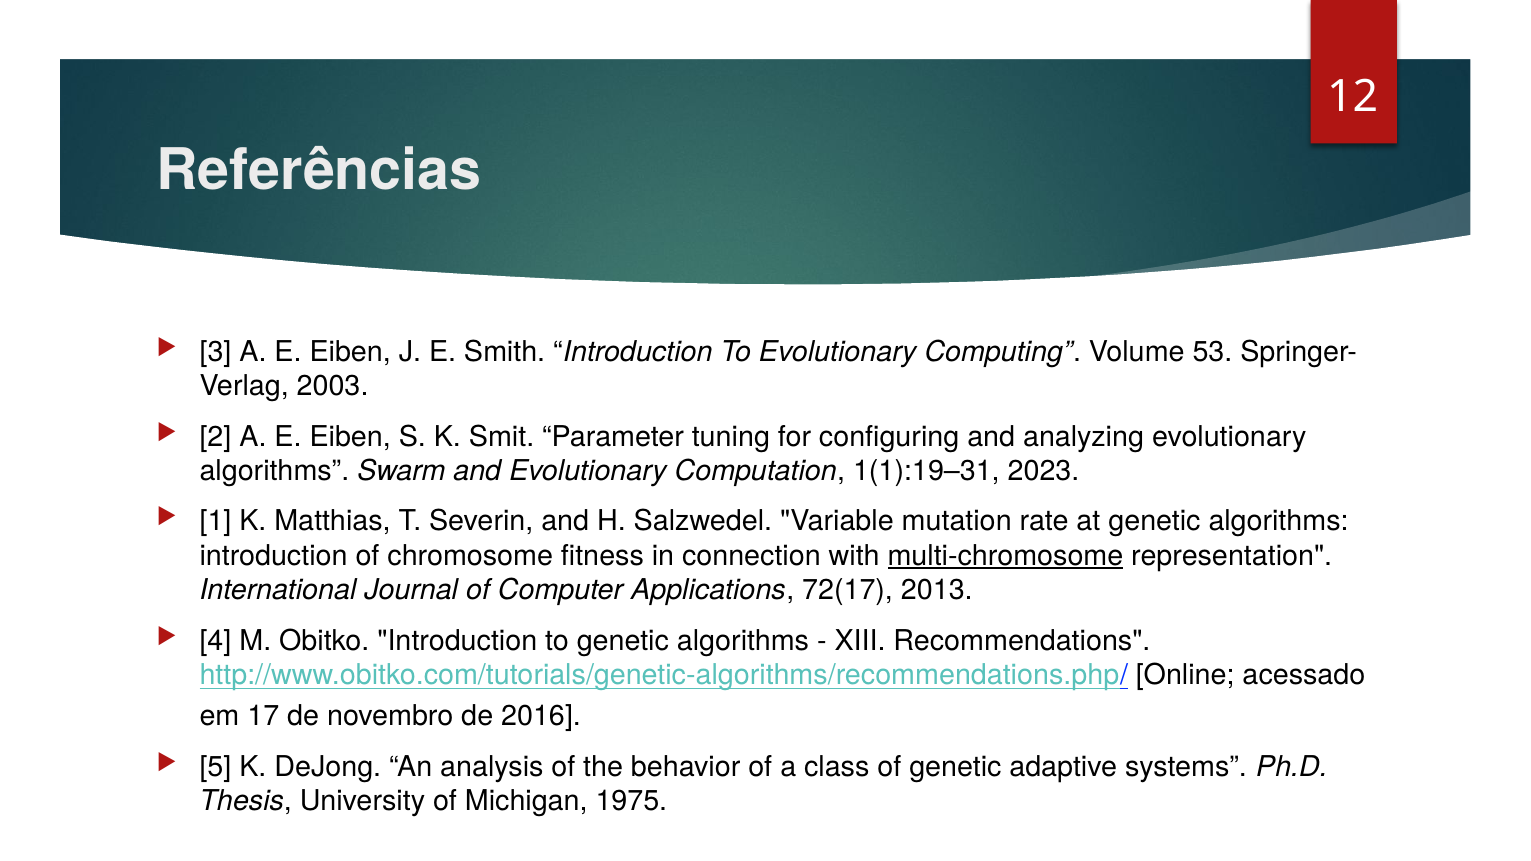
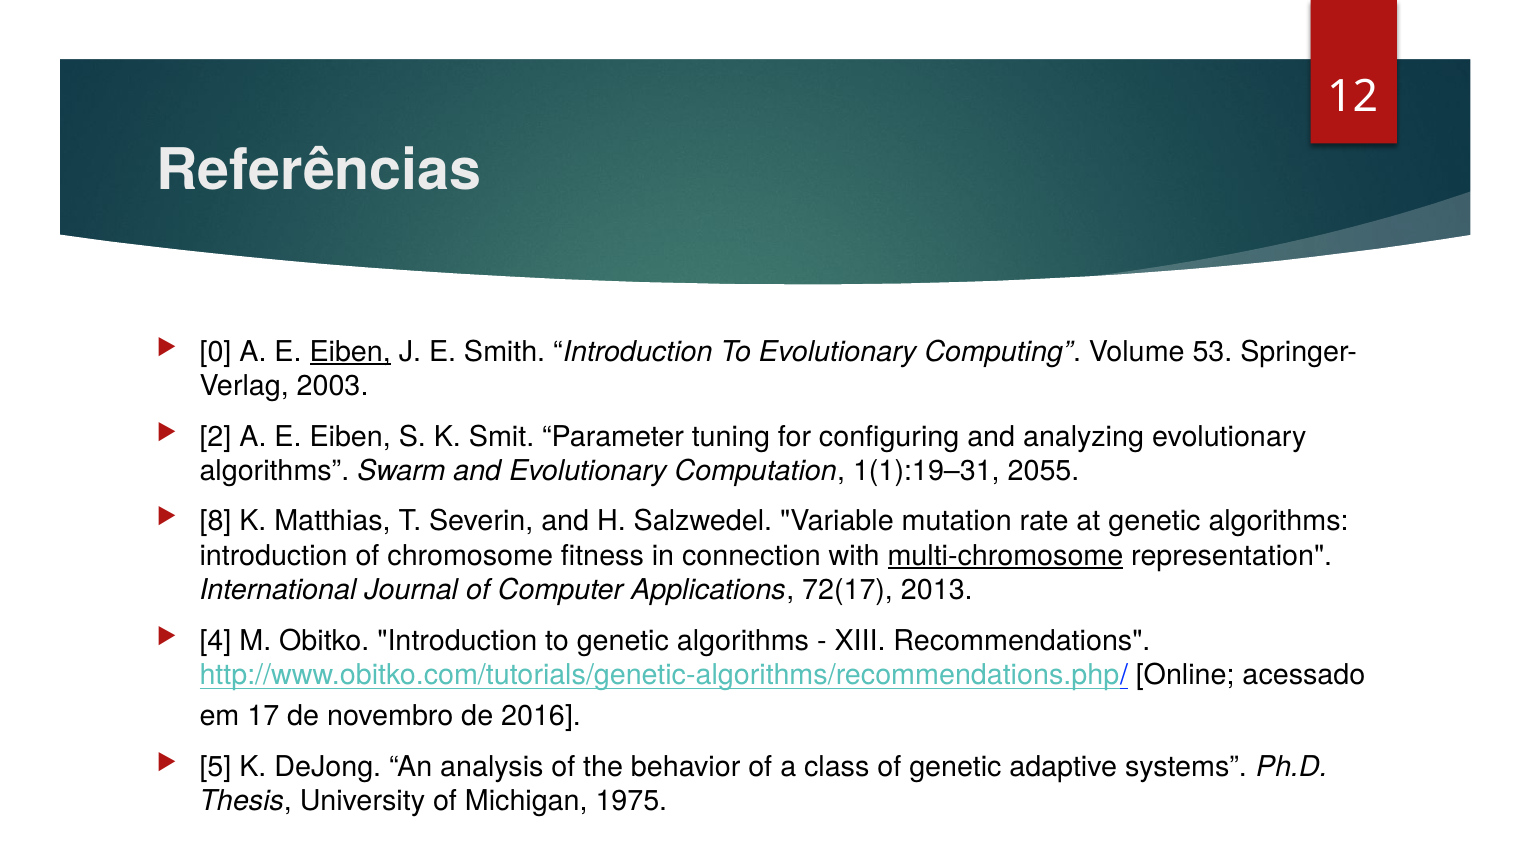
3: 3 -> 0 (216, 352)
Eiben underline: none -> present (350, 352)
2023: 2023 -> 2055 (1044, 471)
1: 1 -> 8 (216, 522)
